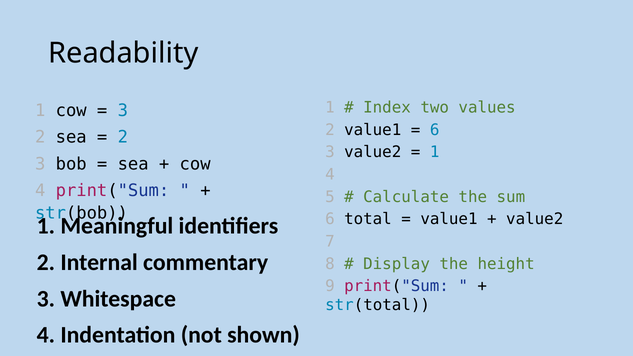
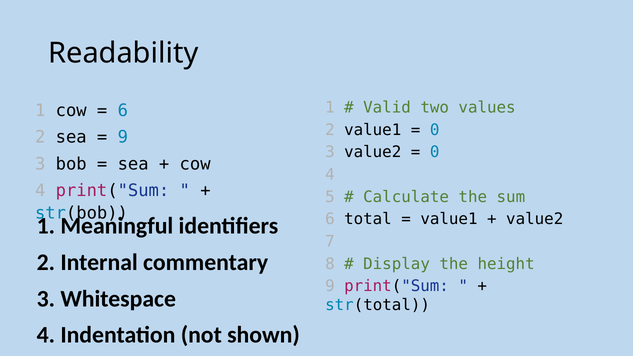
Index: Index -> Valid (387, 108)
3: 3 -> 6 (123, 111)
6: 6 -> 0 (435, 130)
2: 2 -> 9 (123, 137)
1: 1 -> 0 (435, 152)
